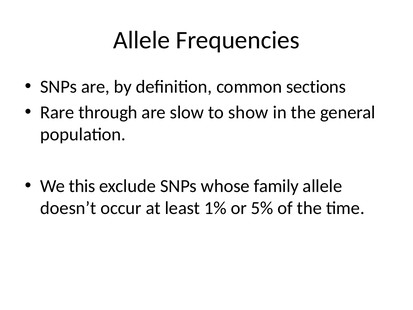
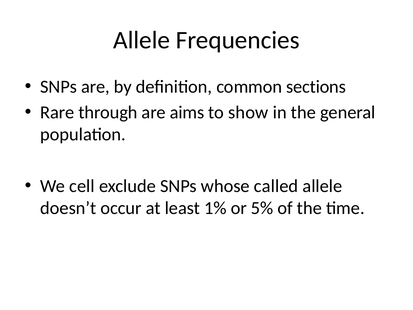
slow: slow -> aims (187, 112)
this: this -> cell (82, 186)
family: family -> called (276, 186)
